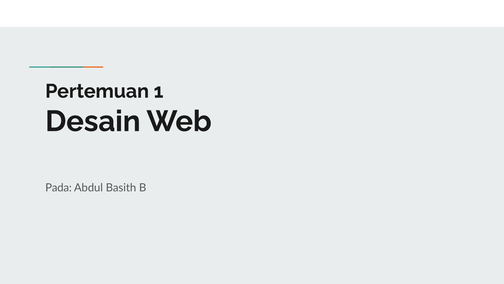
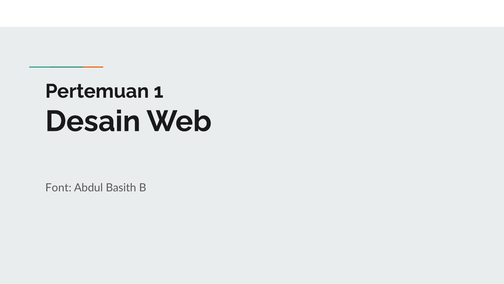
Pada: Pada -> Font (58, 187)
